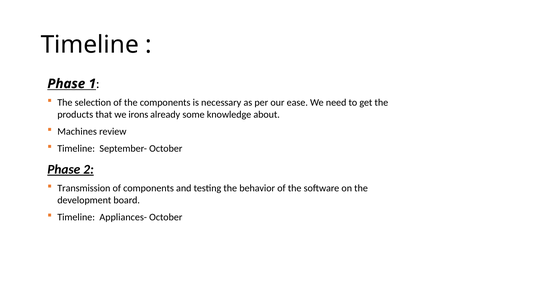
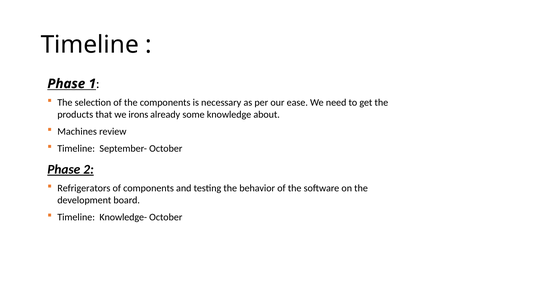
Transmission: Transmission -> Refrigerators (84, 188)
Appliances-: Appliances- -> Knowledge- (123, 217)
